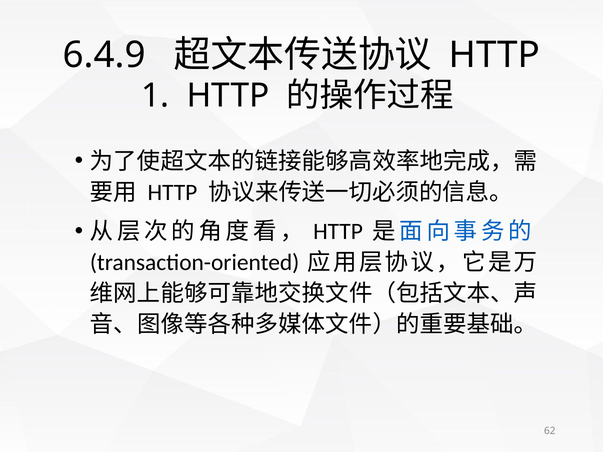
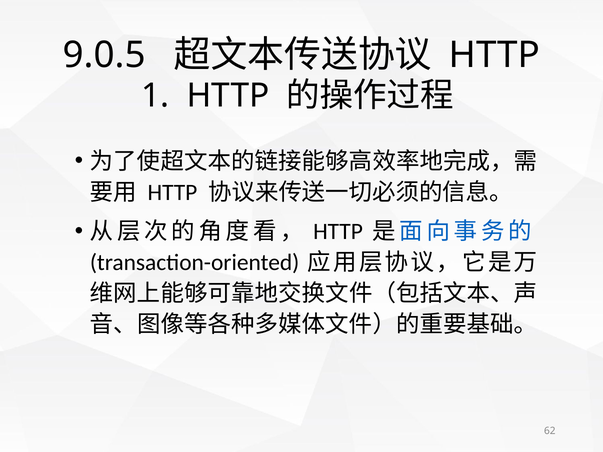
6.4.9: 6.4.9 -> 9.0.5 (104, 55)
